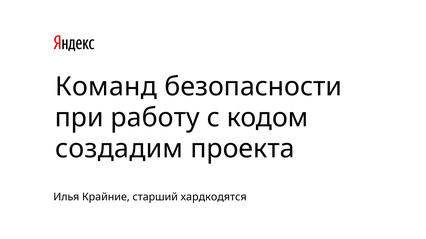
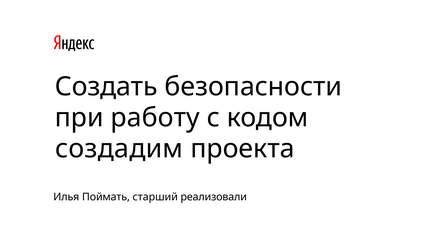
Команд: Команд -> Создать (106, 87)
Крайние: Крайние -> Поймать (106, 198)
хардкодятся: хардкодятся -> реализовали (214, 198)
